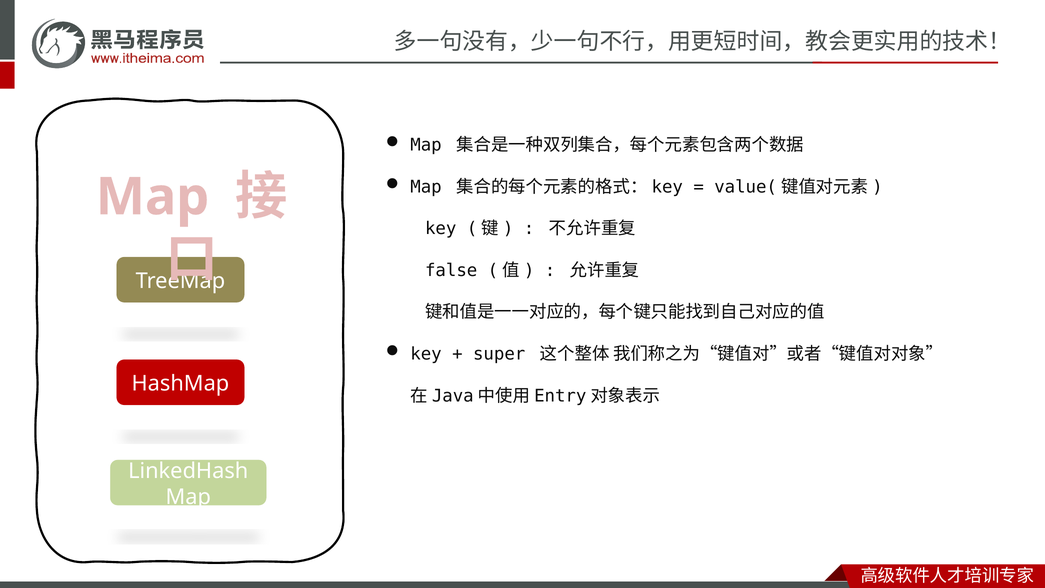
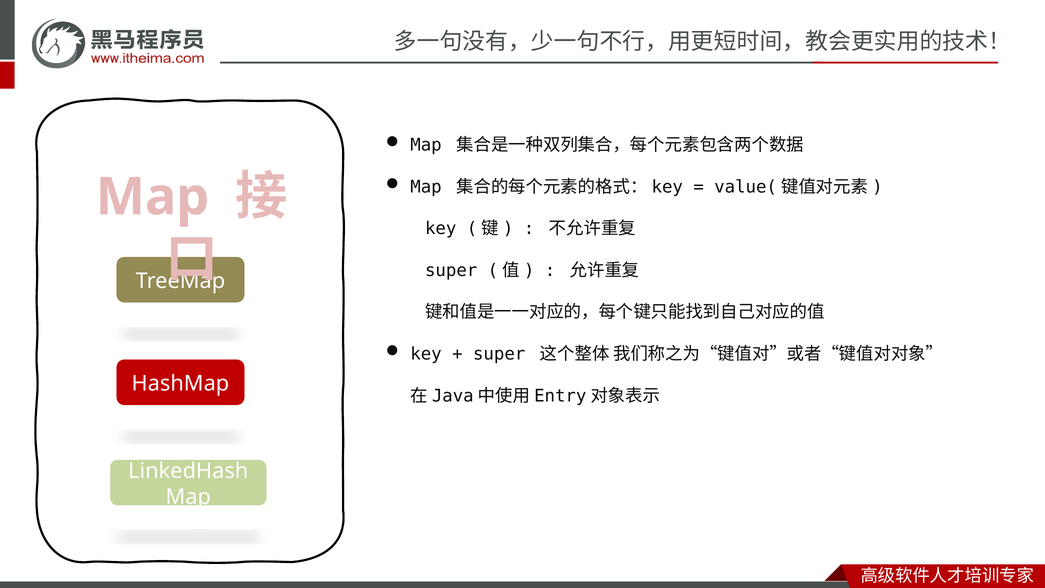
false: false -> super (451, 270)
